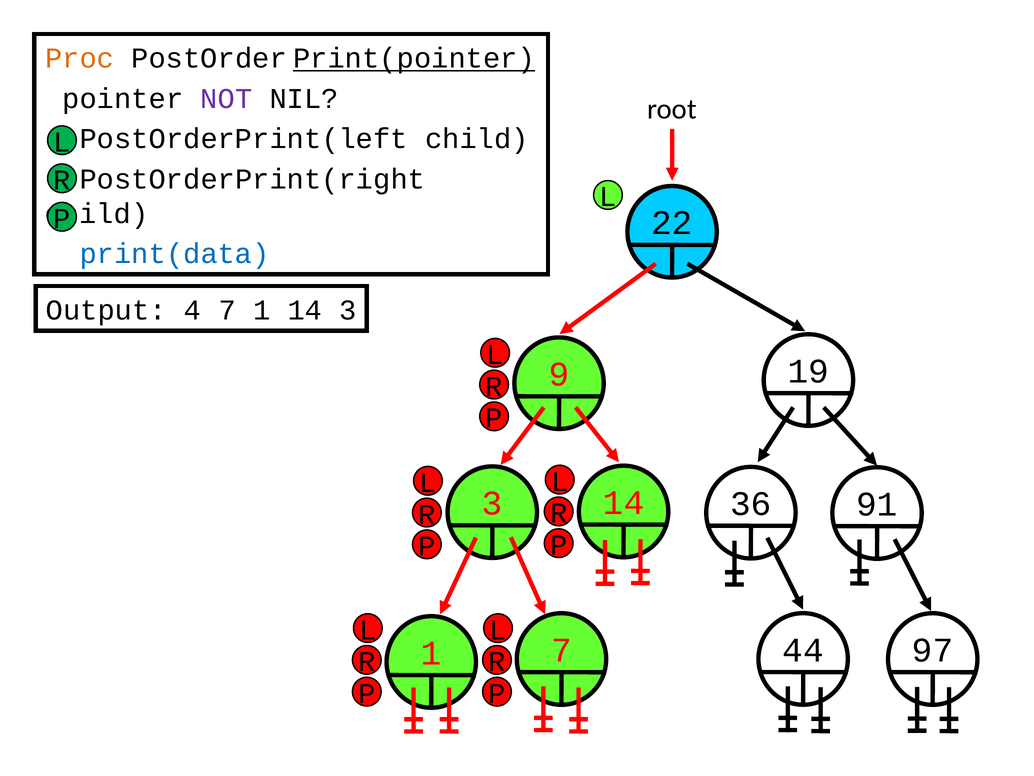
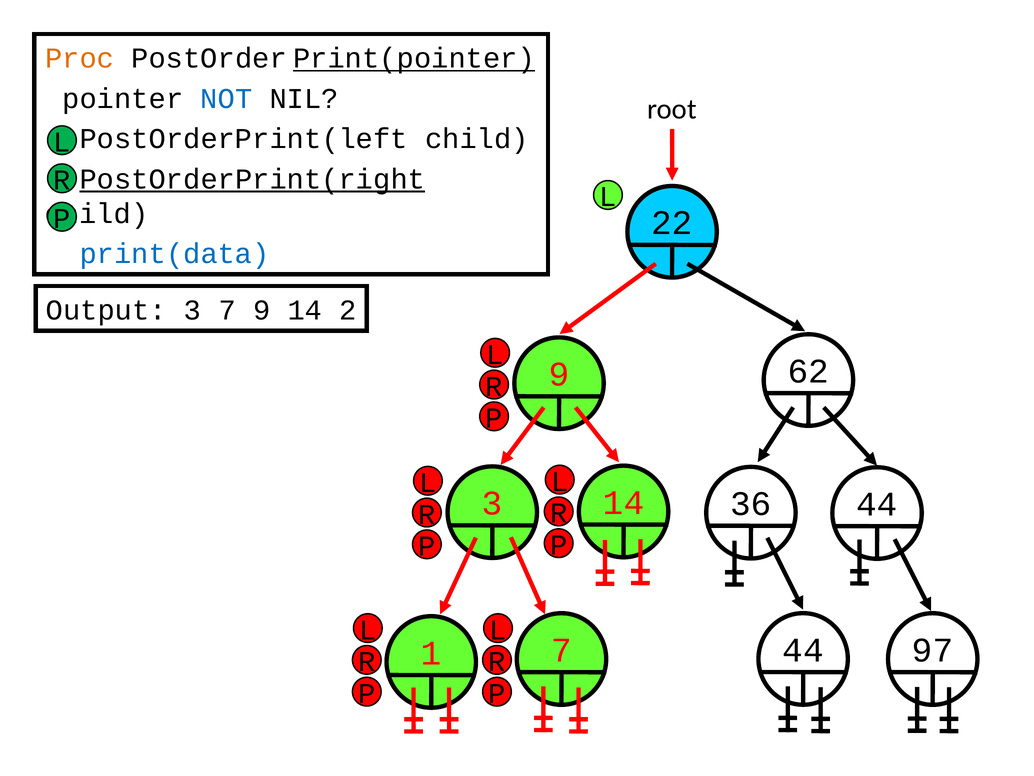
NOT colour: purple -> blue (226, 99)
PostOrderPrint(right underline: none -> present (252, 179)
Output 4: 4 -> 3 (193, 310)
1: 1 -> 9 (262, 310)
14 3: 3 -> 2 (348, 310)
19: 19 -> 62 (808, 371)
36 91: 91 -> 44 (877, 504)
